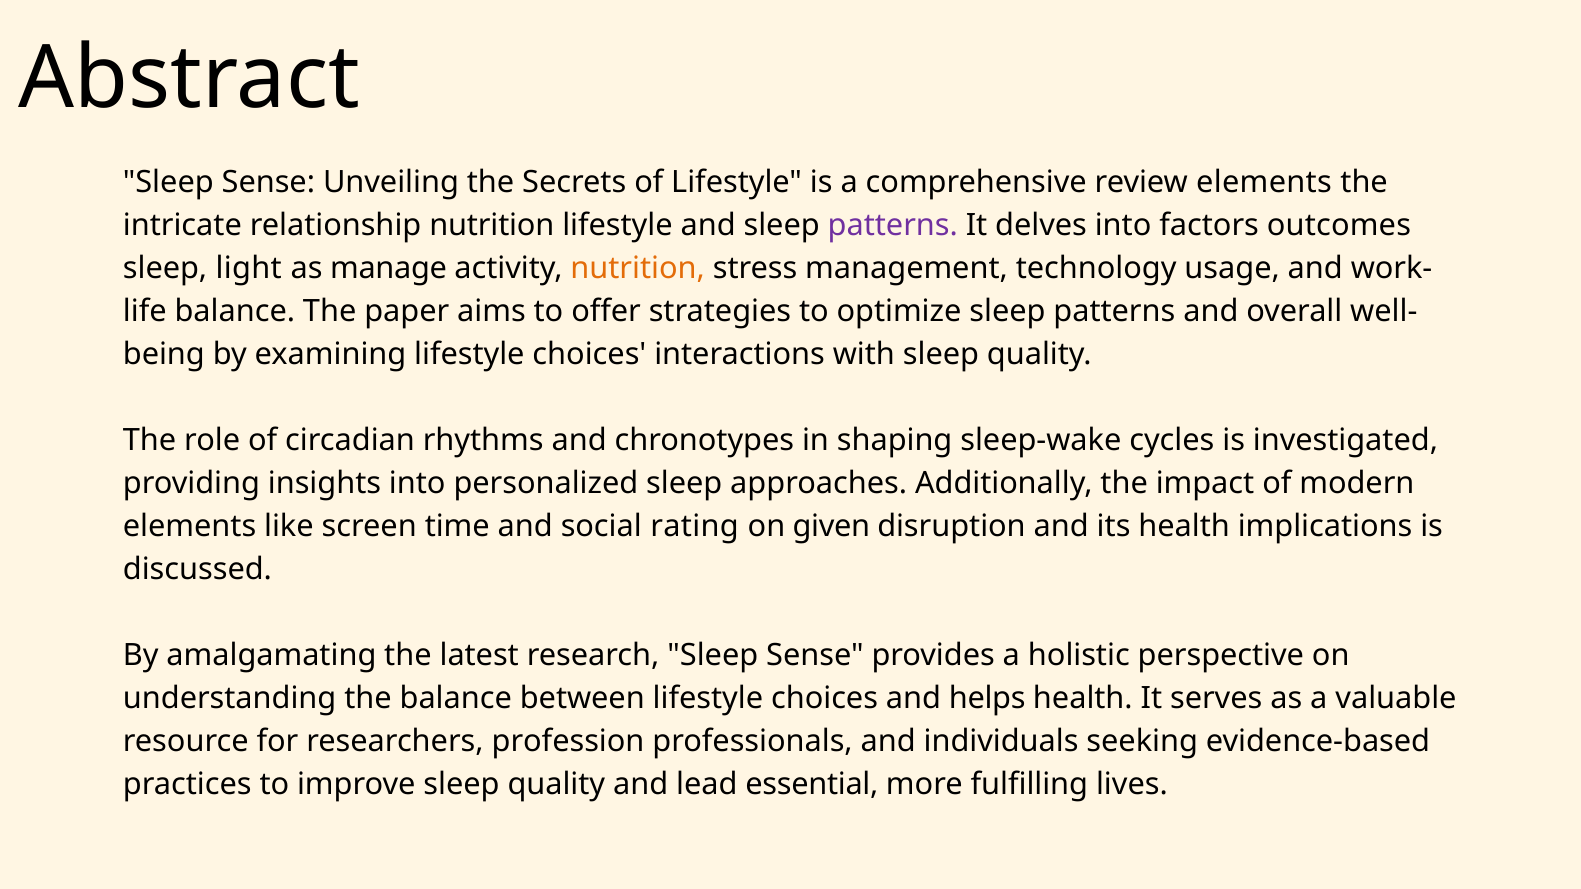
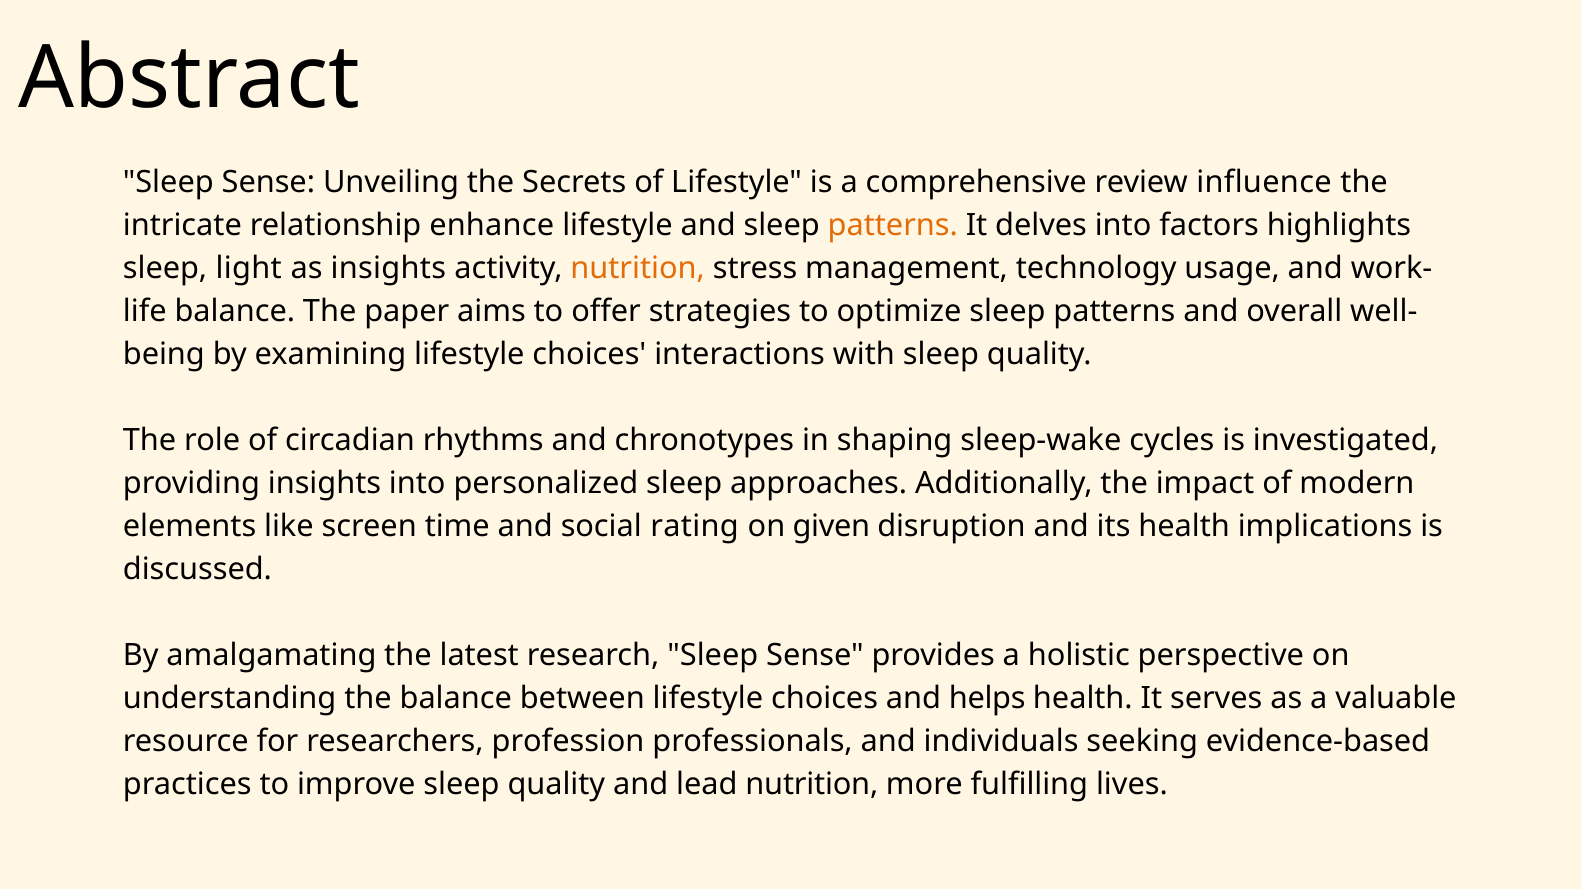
review elements: elements -> influence (1264, 182)
relationship nutrition: nutrition -> enhance (492, 225)
patterns colour: purple -> orange (893, 225)
outcomes: outcomes -> highlights (1339, 225)
as manage: manage -> insights (388, 269)
lead essential: essential -> nutrition (812, 785)
